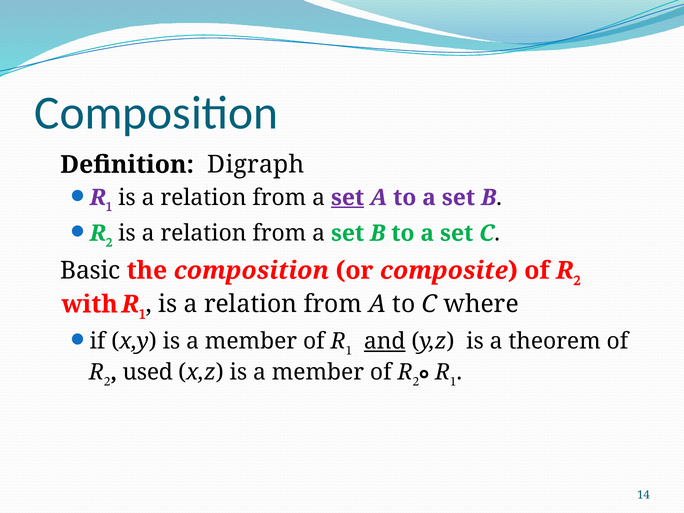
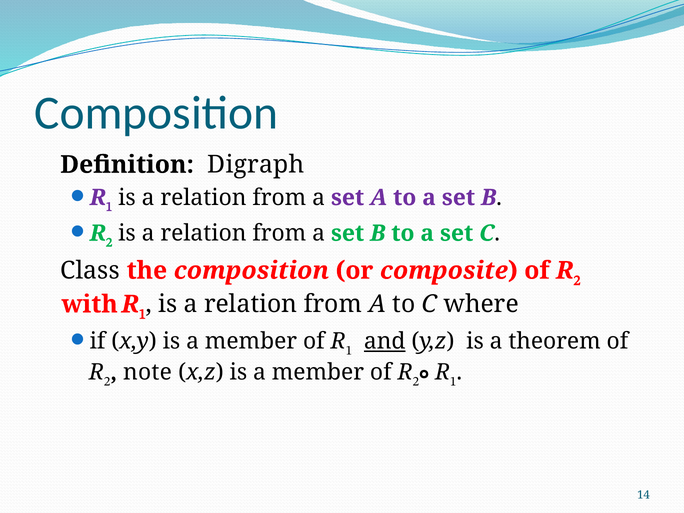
set underline: present -> none (348, 198)
Basic: Basic -> Class (90, 271)
used: used -> note (147, 372)
